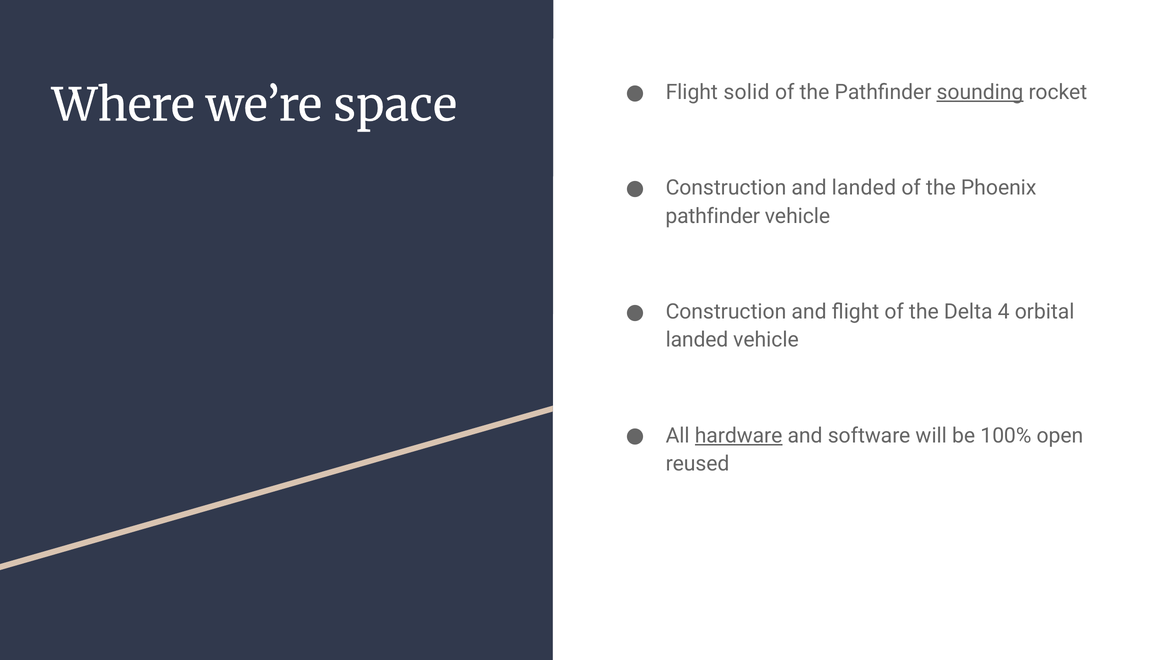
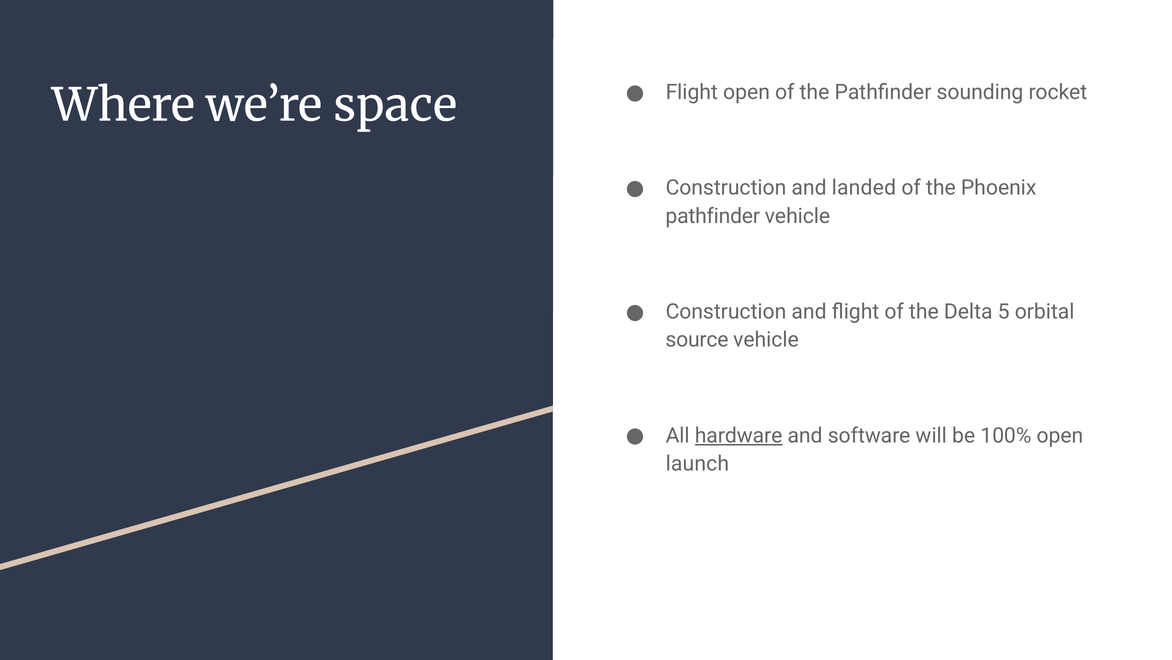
Flight solid: solid -> open (747, 92)
sounding underline: present -> none (980, 92)
4: 4 -> 5 (1004, 311)
landed: landed -> source (697, 340)
reused: reused -> launch (697, 463)
